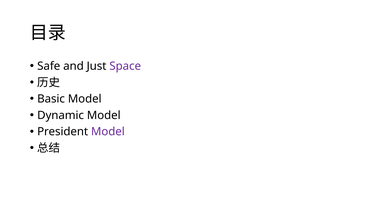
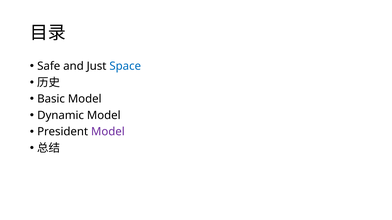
Space colour: purple -> blue (125, 66)
